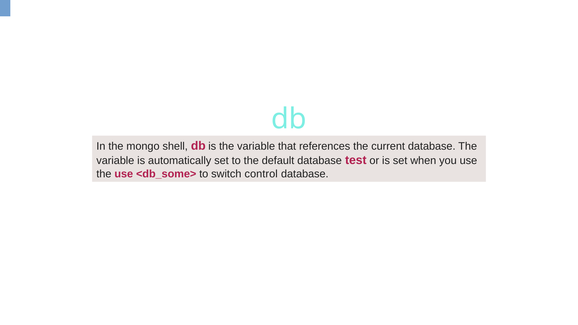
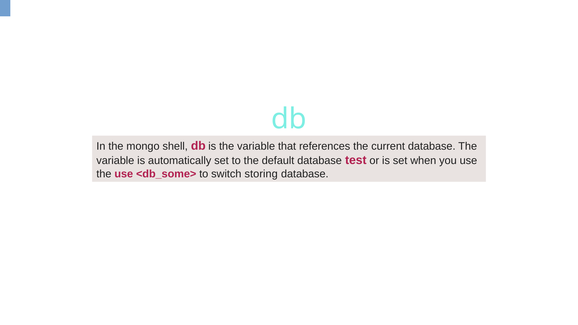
control: control -> storing (261, 174)
